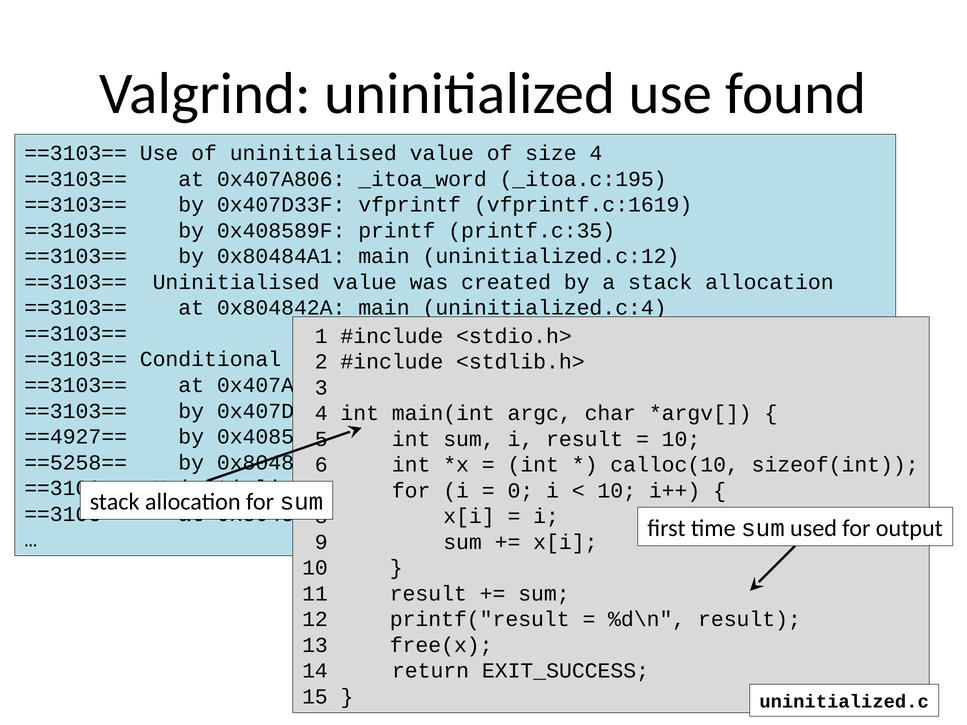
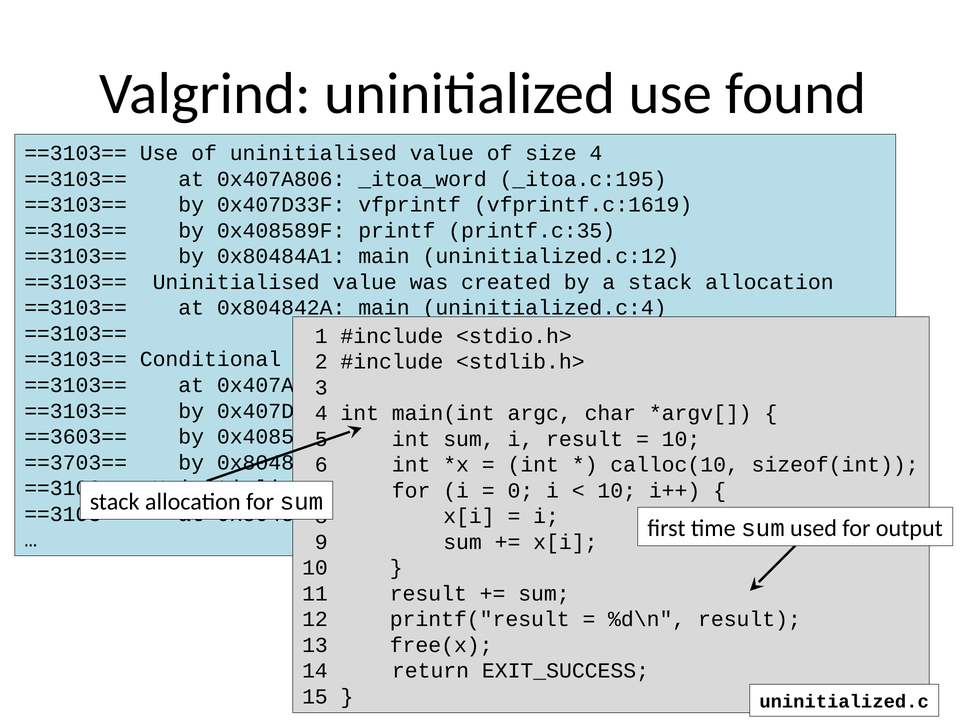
==4927==: ==4927== -> ==3603== (76, 437)
==5258==: ==5258== -> ==3703== (76, 463)
